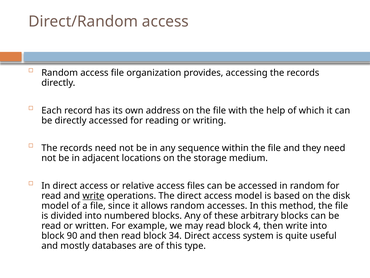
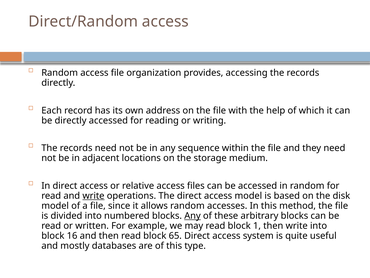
Any underline: none -> present (193, 215)
4: 4 -> 1 (257, 225)
90: 90 -> 16 (72, 235)
34: 34 -> 65 (175, 235)
